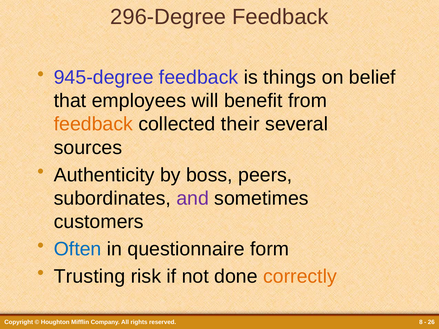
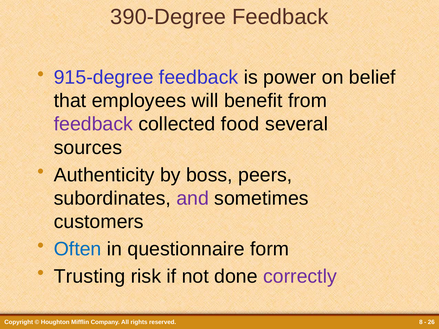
296-Degree: 296-Degree -> 390-Degree (168, 17)
945-degree: 945-degree -> 915-degree (104, 77)
things: things -> power (290, 77)
feedback colour: orange -> purple (93, 124)
their: their -> food (240, 124)
correctly colour: orange -> purple (300, 277)
